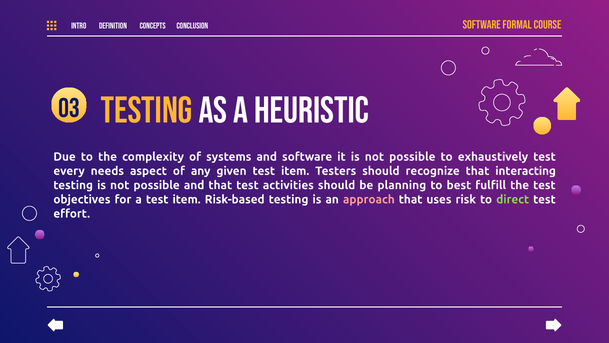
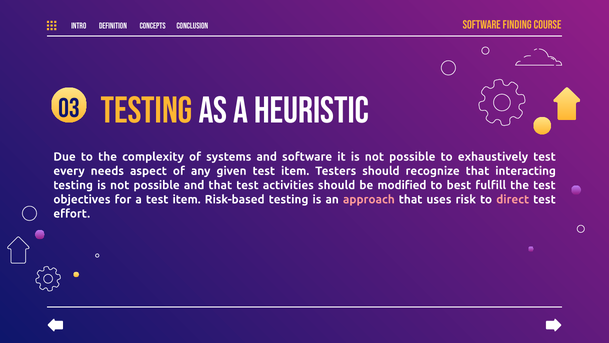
formal: formal -> finding (517, 25)
planning: planning -> modified (402, 185)
direct colour: light green -> pink (513, 199)
